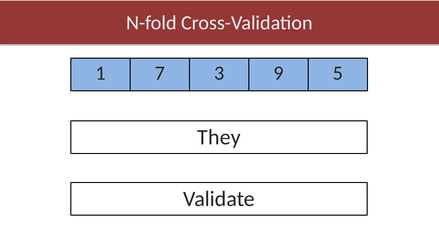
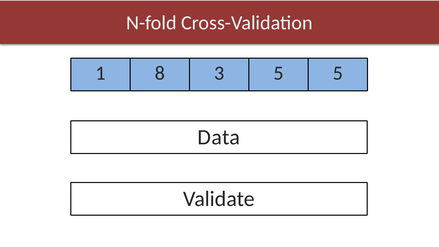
7: 7 -> 8 (160, 73)
9: 9 -> 5 (279, 73)
They: They -> Data (219, 137)
